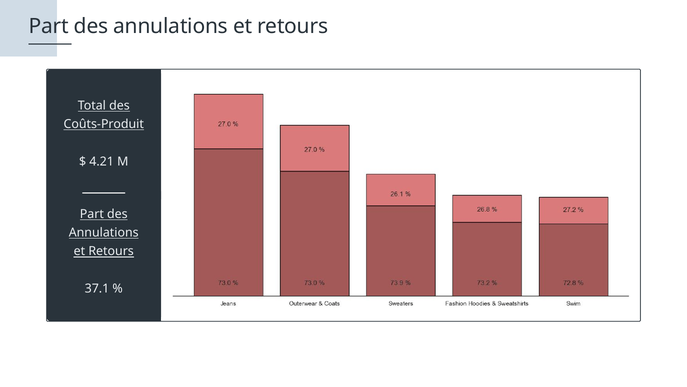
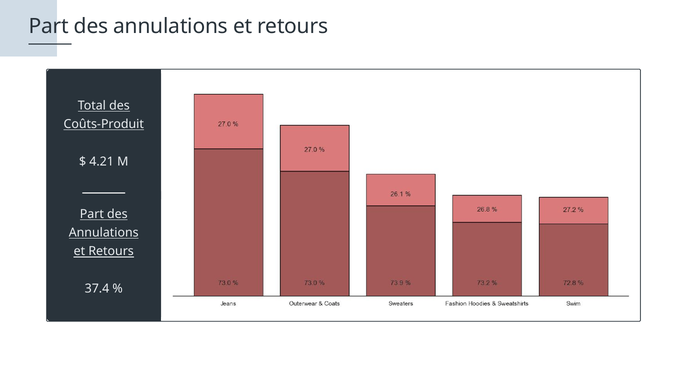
37.1: 37.1 -> 37.4 (97, 288)
